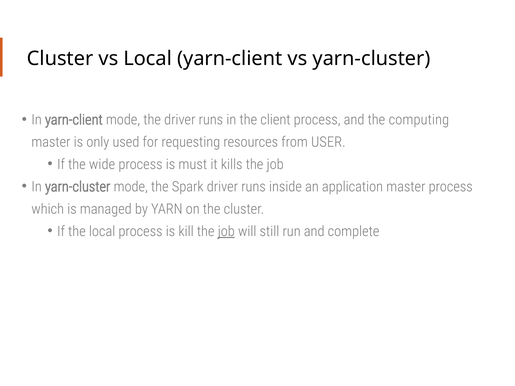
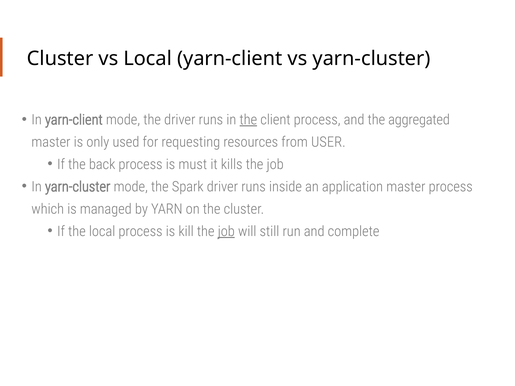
the underline: none -> present (248, 120)
computing: computing -> aggregated (419, 120)
wide: wide -> back (102, 164)
